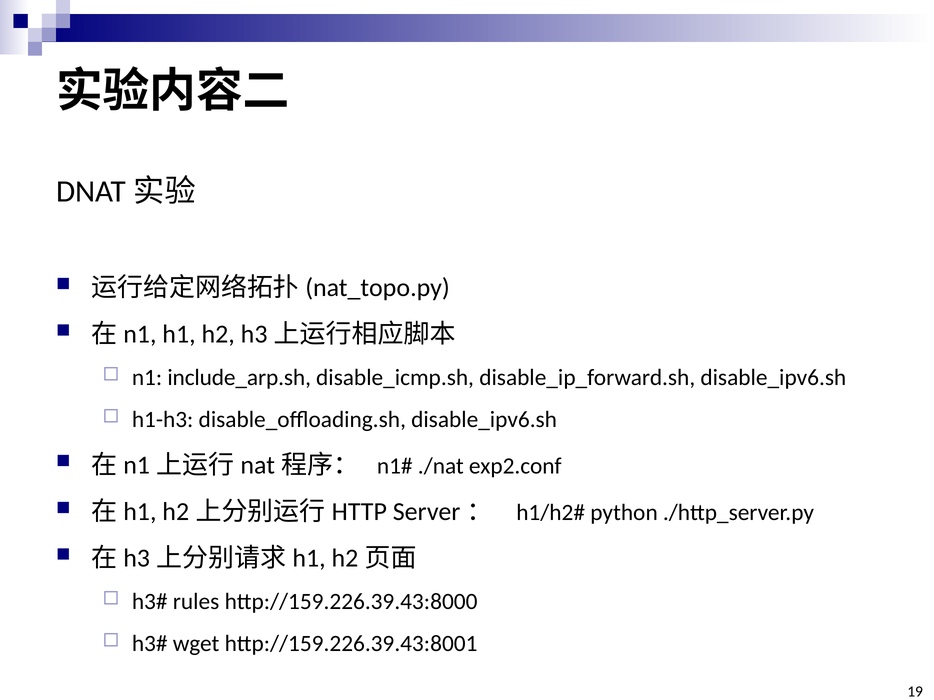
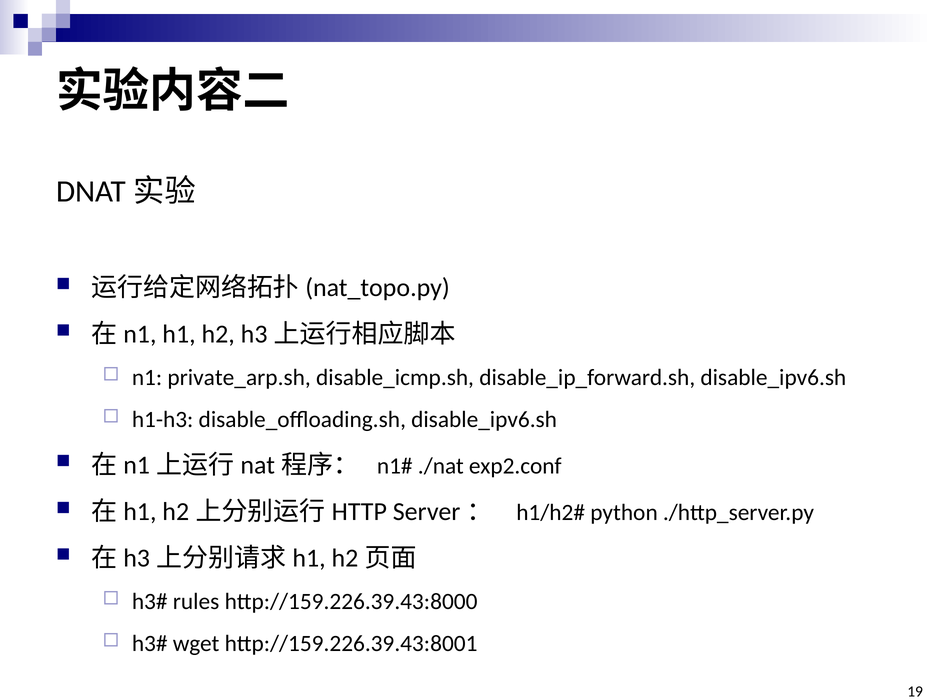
include_arp.sh: include_arp.sh -> private_arp.sh (239, 378)
